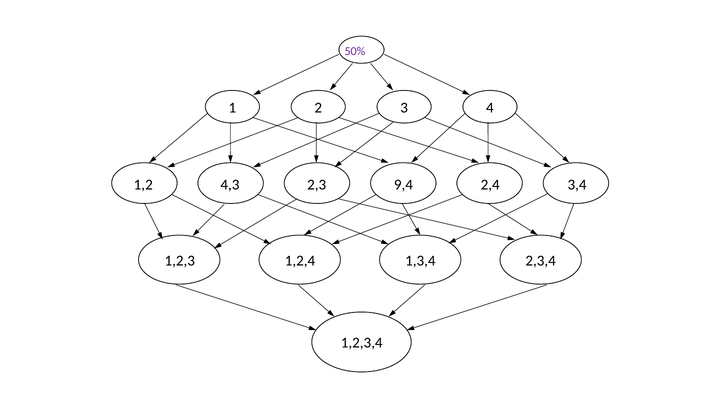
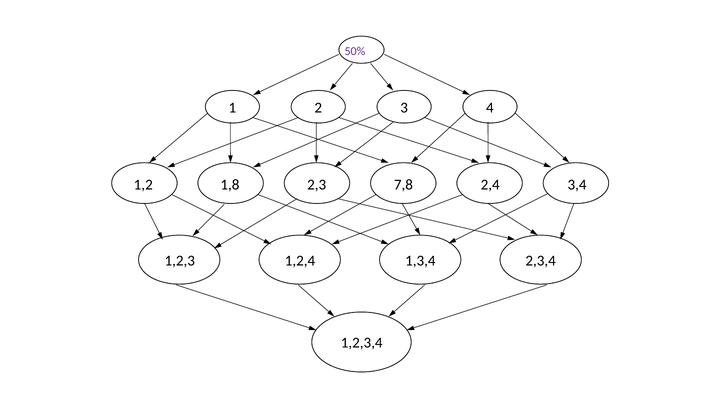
4,3: 4,3 -> 1,8 (230, 184)
9,4: 9,4 -> 7,8 (403, 184)
